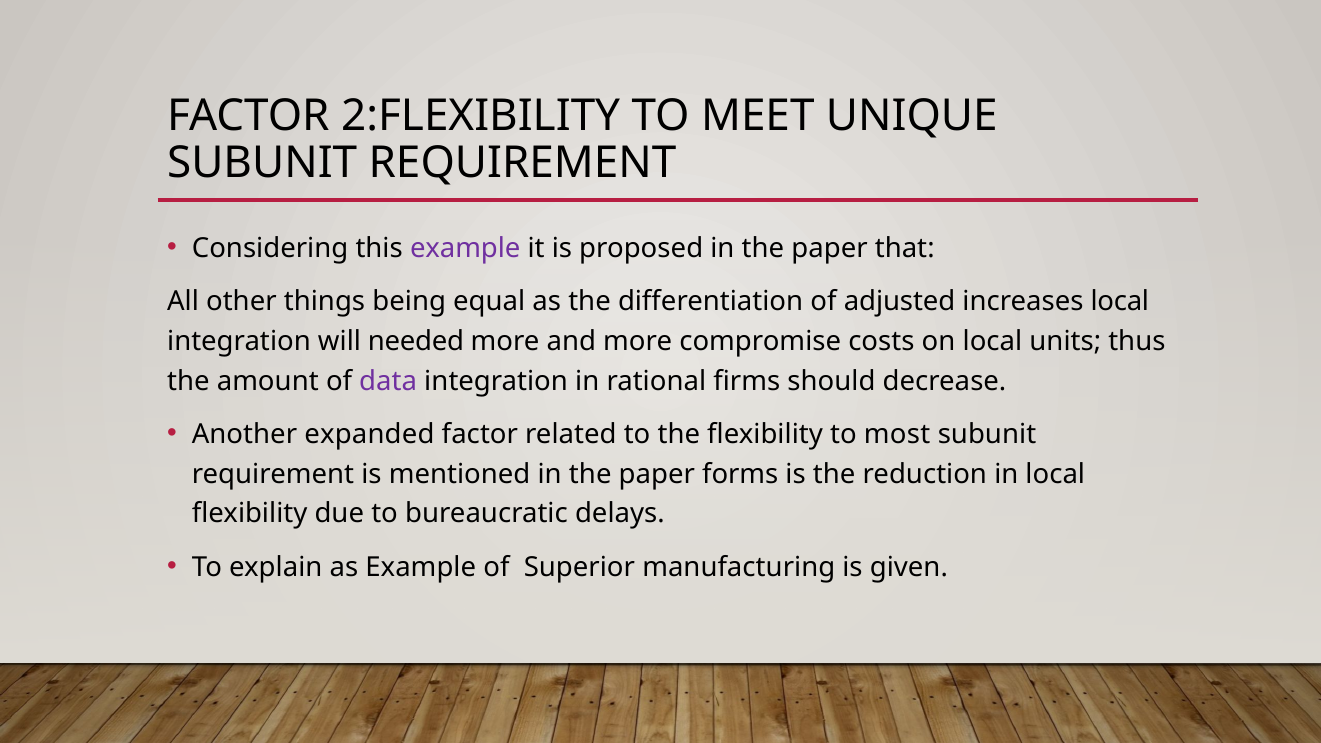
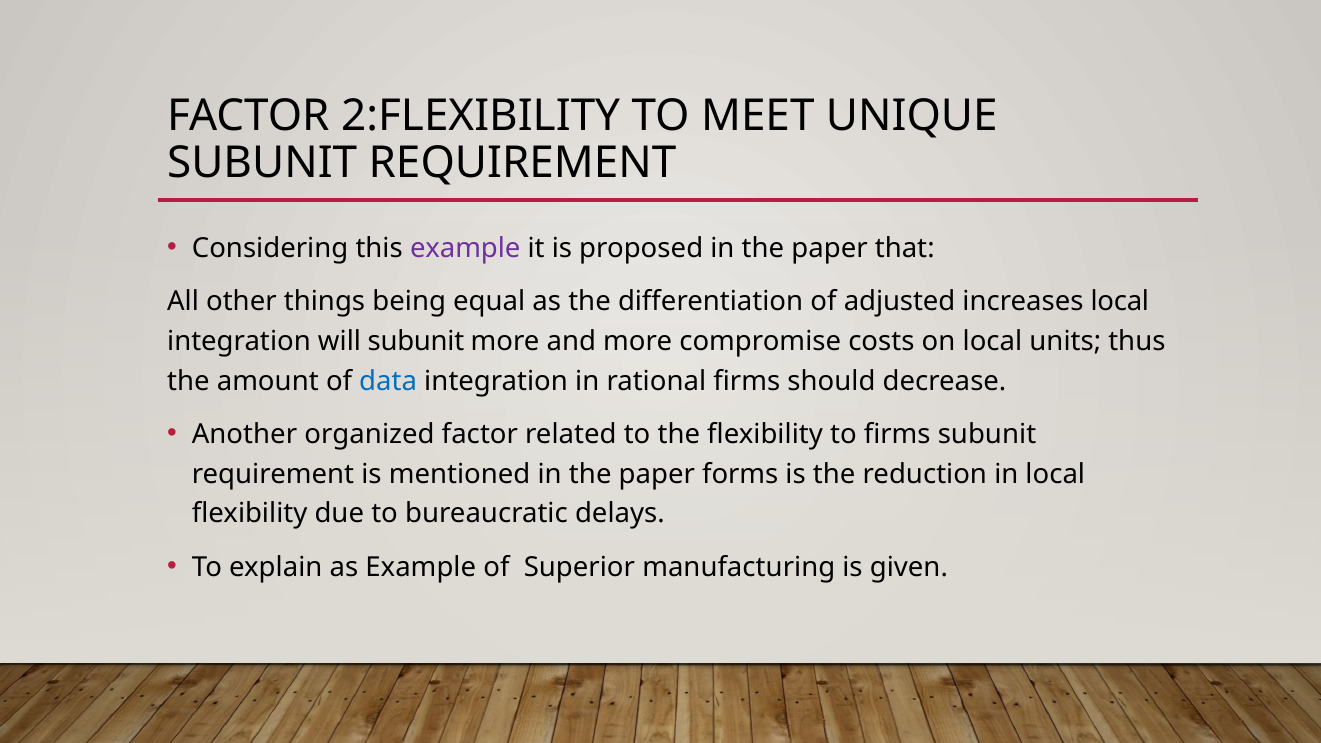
will needed: needed -> subunit (416, 341)
data colour: purple -> blue (388, 381)
expanded: expanded -> organized (370, 434)
to most: most -> firms (897, 434)
